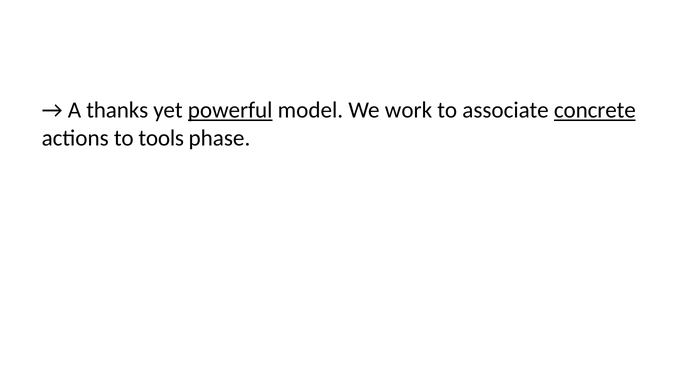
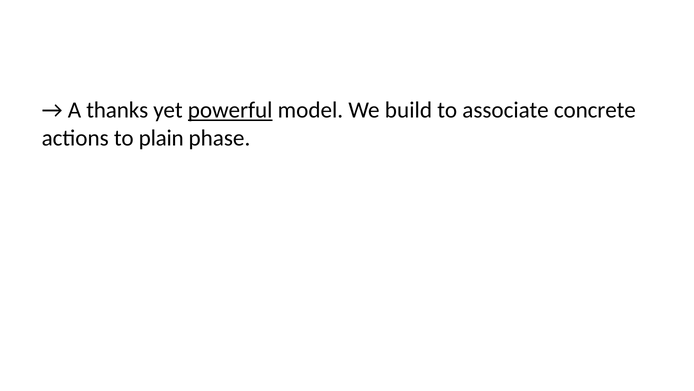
work: work -> build (408, 110)
concrete underline: present -> none (595, 110)
tools: tools -> plain (161, 138)
